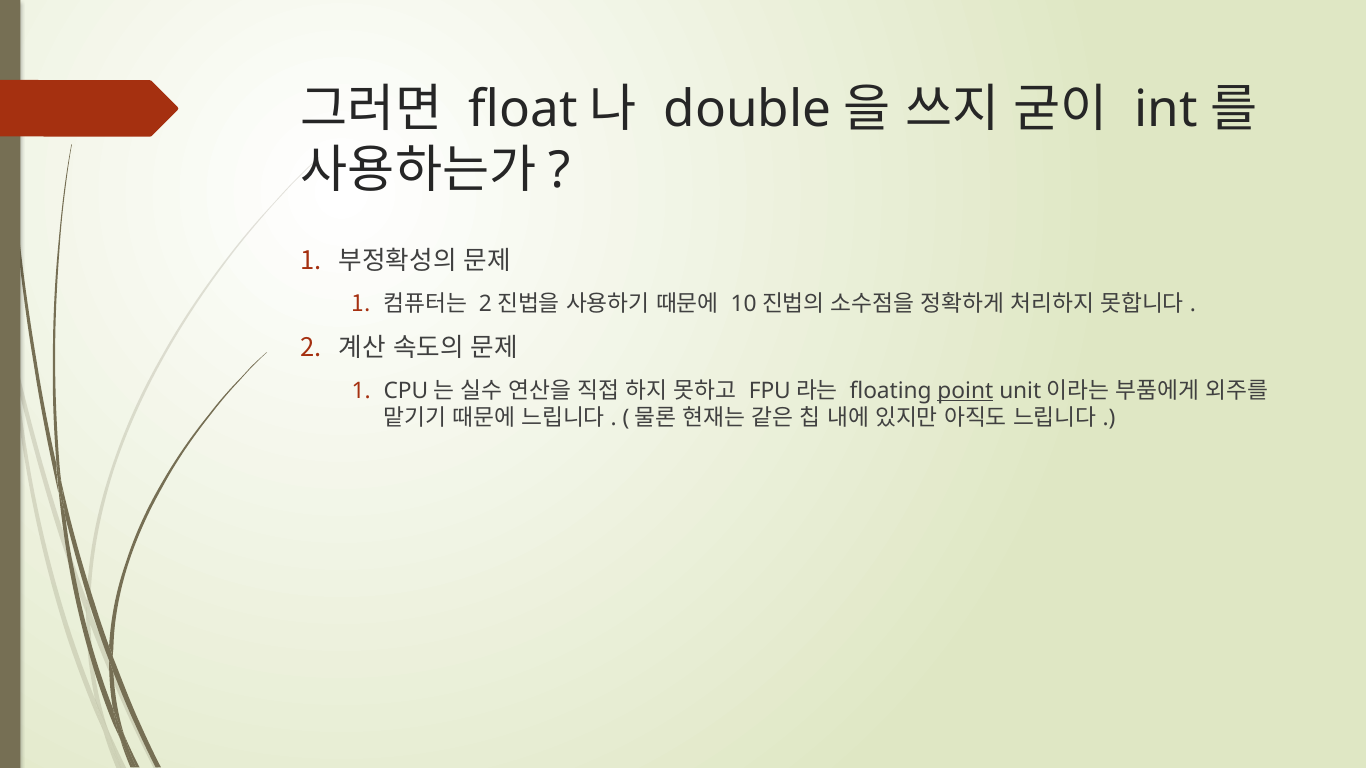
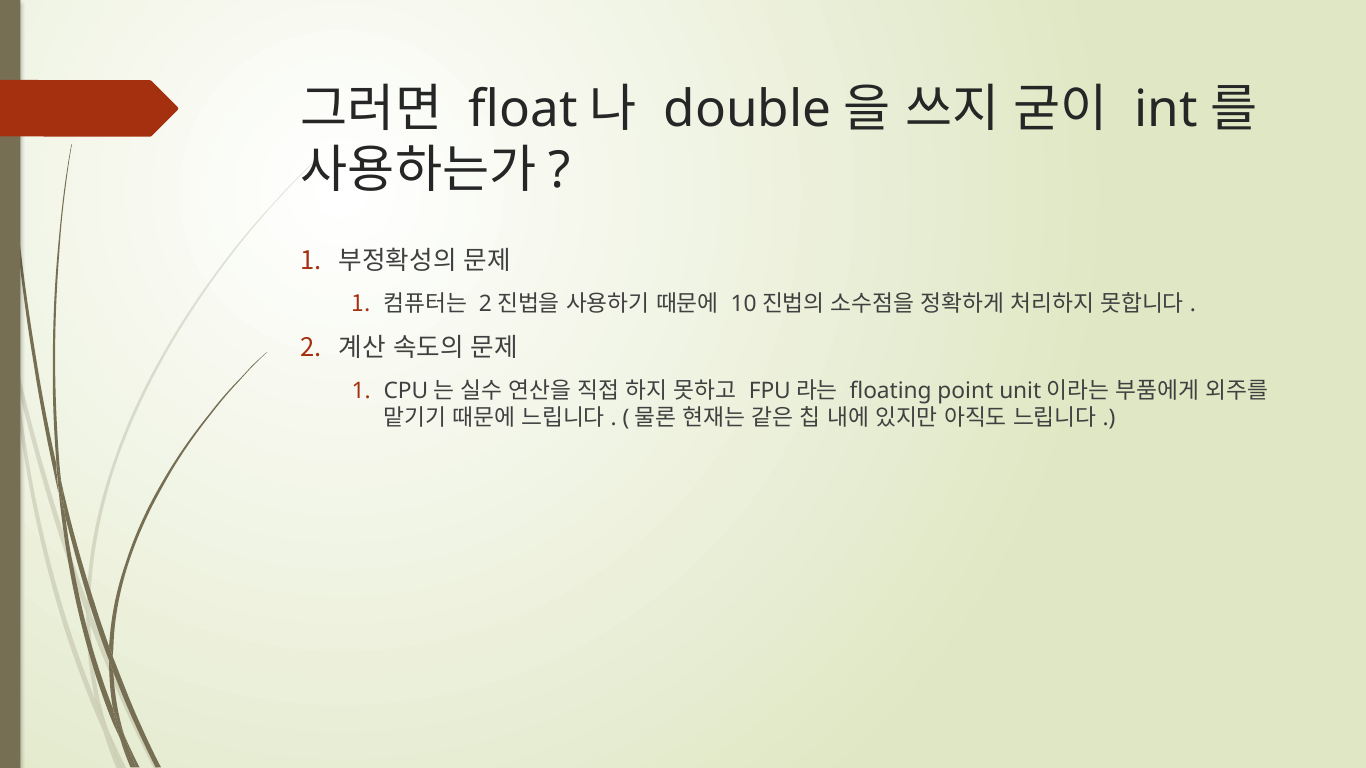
point underline: present -> none (965, 391)
